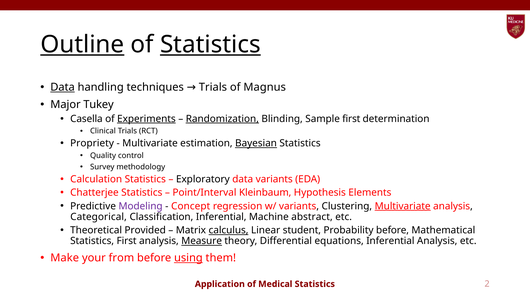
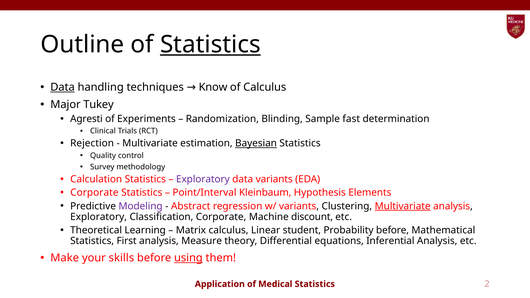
Outline underline: present -> none (82, 45)
techniques Trials: Trials -> Know (213, 87)
of Magnus: Magnus -> Calculus (265, 87)
Casella: Casella -> Agresti (86, 119)
Experiments underline: present -> none (146, 119)
Randomization underline: present -> none (222, 119)
Sample first: first -> fast (351, 119)
Propriety: Propriety -> Rejection (92, 143)
Exploratory colour: black -> purple (203, 179)
Chatterjee: Chatterjee -> Corporate (94, 193)
Concept: Concept -> Abstract (191, 206)
Categorical: Categorical -> Exploratory (99, 217)
Classification Inferential: Inferential -> Corporate (221, 217)
abstract: abstract -> discount (312, 217)
Provided: Provided -> Learning (145, 230)
calculus underline: present -> none (229, 230)
Measure underline: present -> none (202, 241)
from: from -> skills (121, 258)
